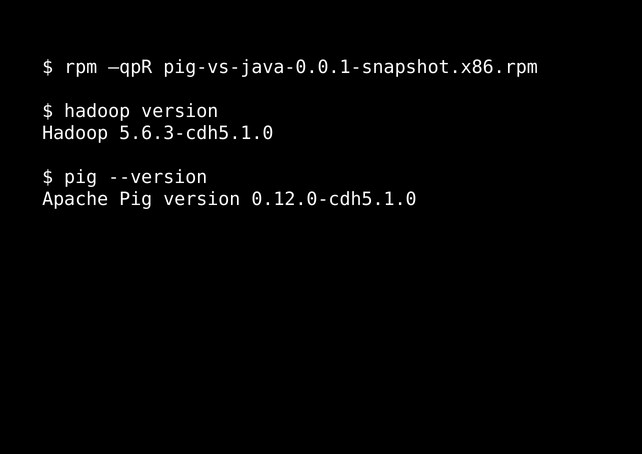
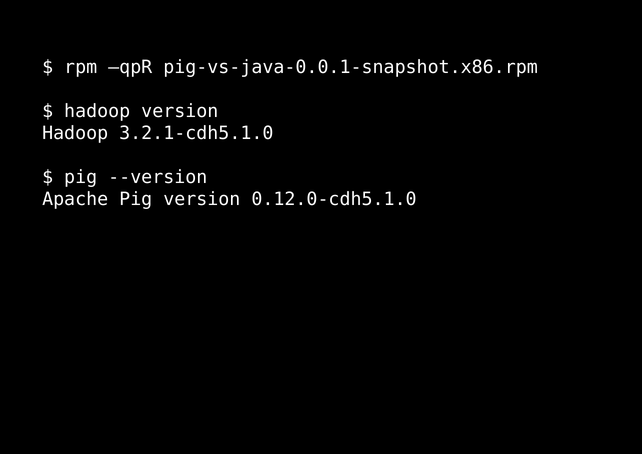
5.6.3-cdh5.1.0: 5.6.3-cdh5.1.0 -> 3.2.1-cdh5.1.0 (196, 133)
